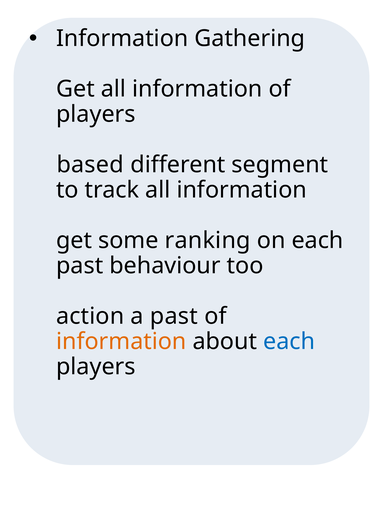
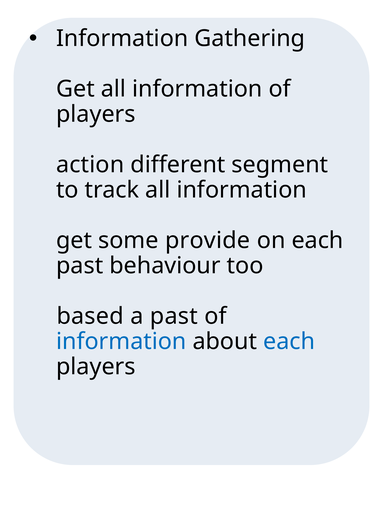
based: based -> action (90, 165)
ranking: ranking -> provide (208, 241)
action: action -> based (90, 317)
information colour: orange -> blue (121, 342)
